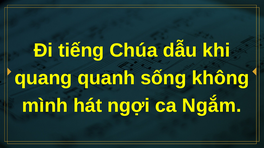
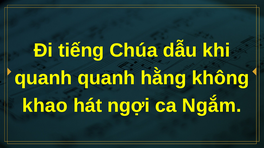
quang: quang -> quanh (43, 78)
sống: sống -> hằng (163, 78)
mình: mình -> khao (45, 106)
